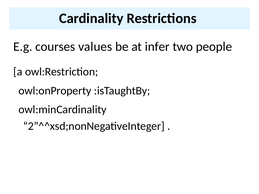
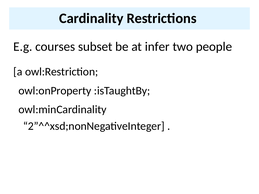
values: values -> subset (95, 47)
